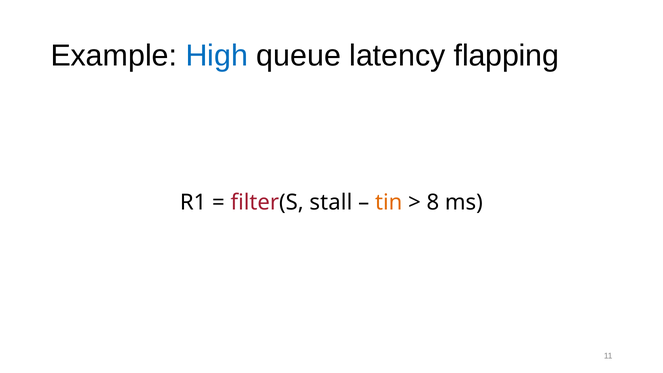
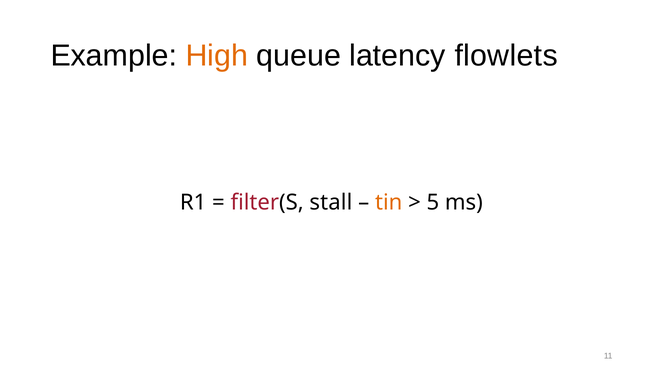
High colour: blue -> orange (217, 56)
flapping: flapping -> flowlets (506, 56)
8: 8 -> 5 (433, 202)
